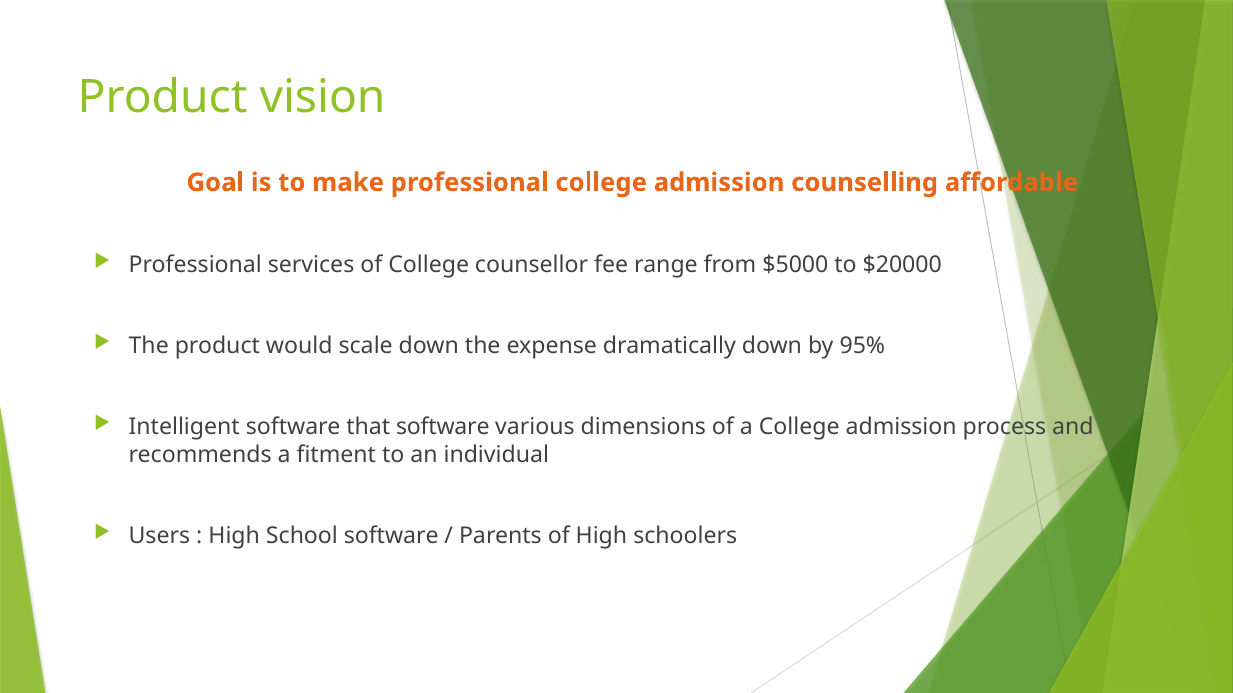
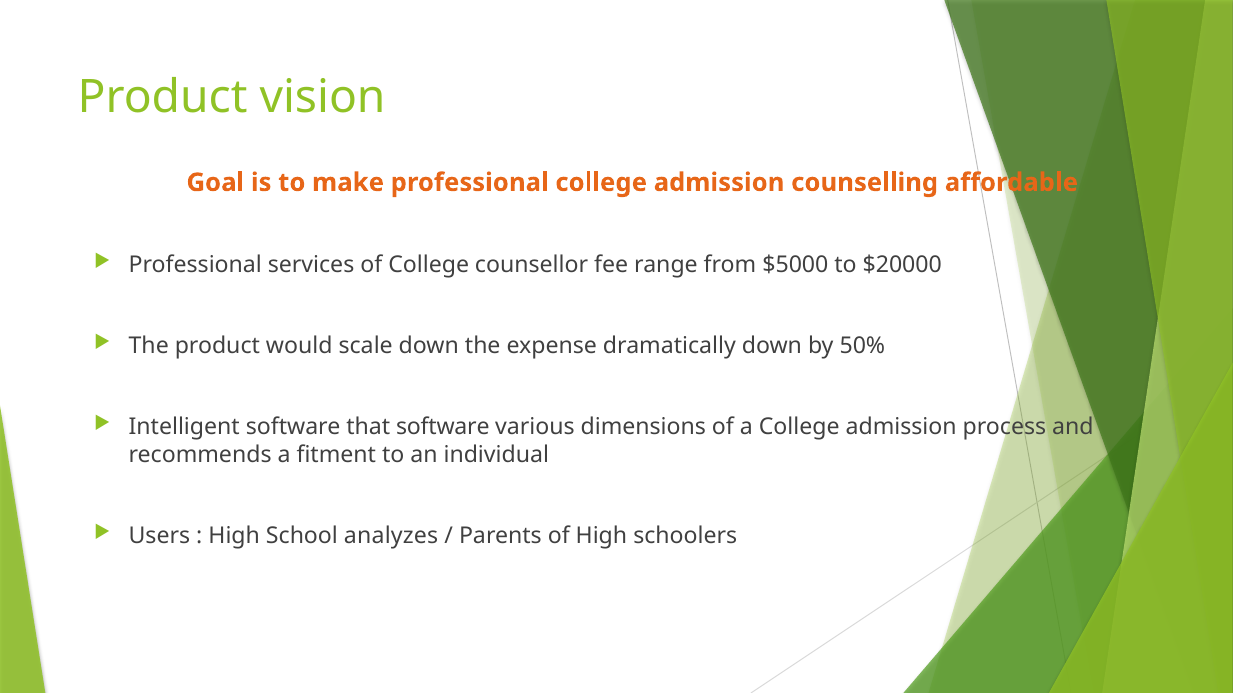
95%: 95% -> 50% (862, 346)
School software: software -> analyzes (391, 537)
